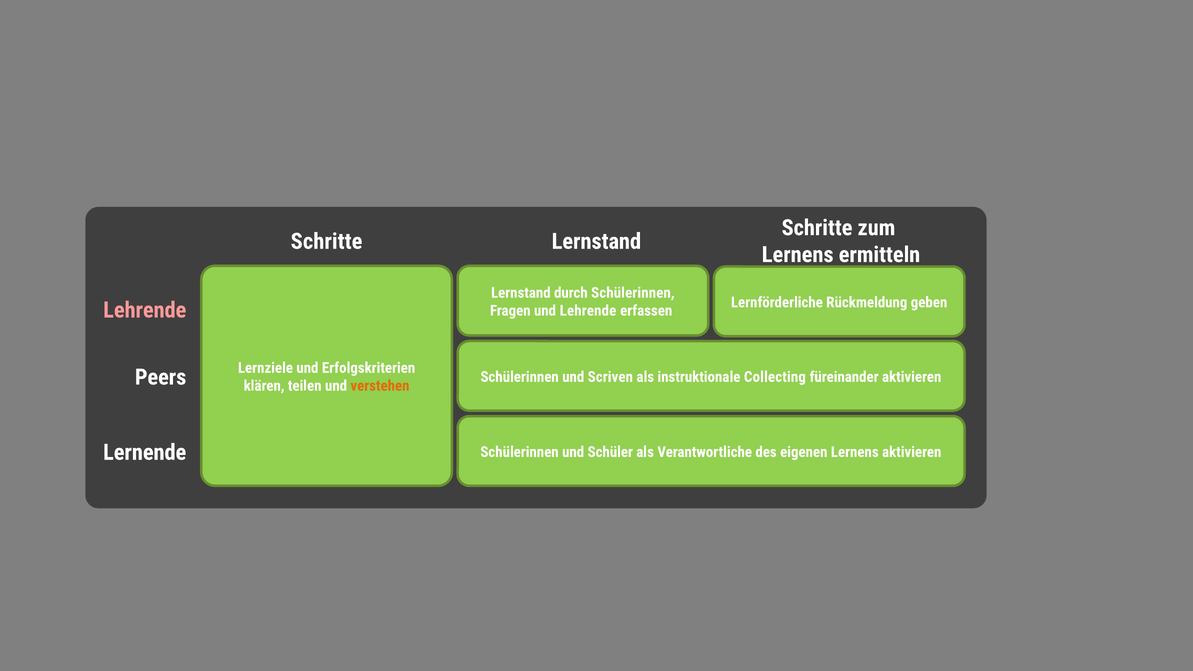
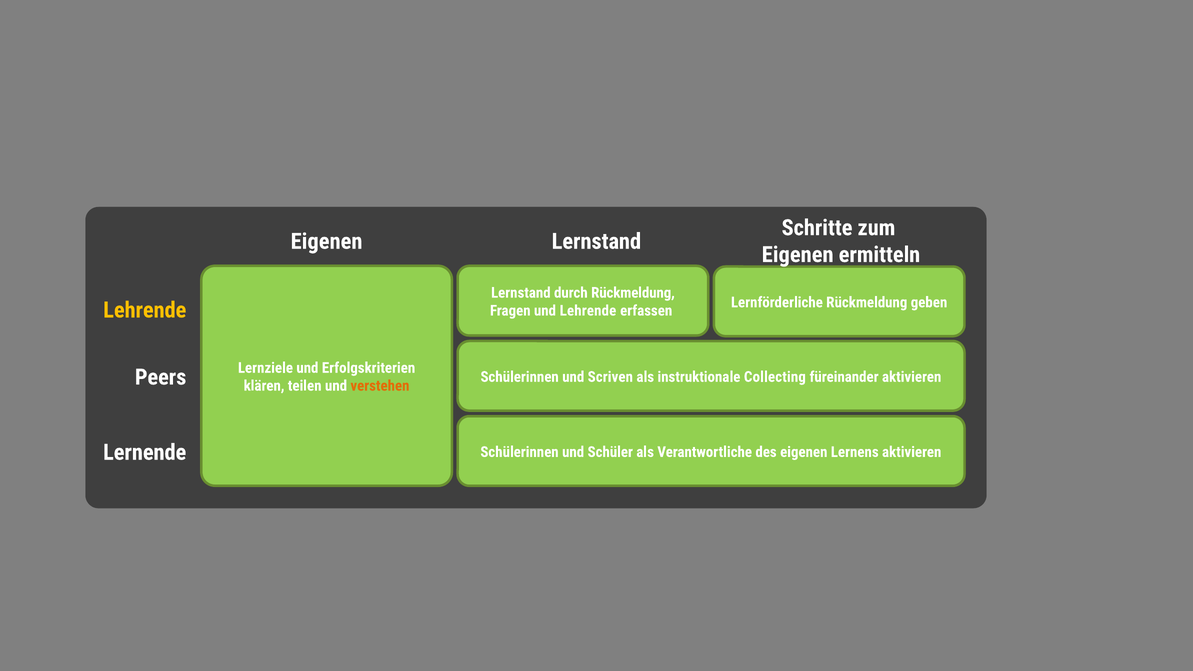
Schritte: Schritte -> Eigenen (327, 241)
Lernens: Lernens -> Eigenen (798, 255)
durch Schülerinnen: Schülerinnen -> Rückmeldung (633, 293)
Lehrende colour: pink -> yellow (145, 310)
